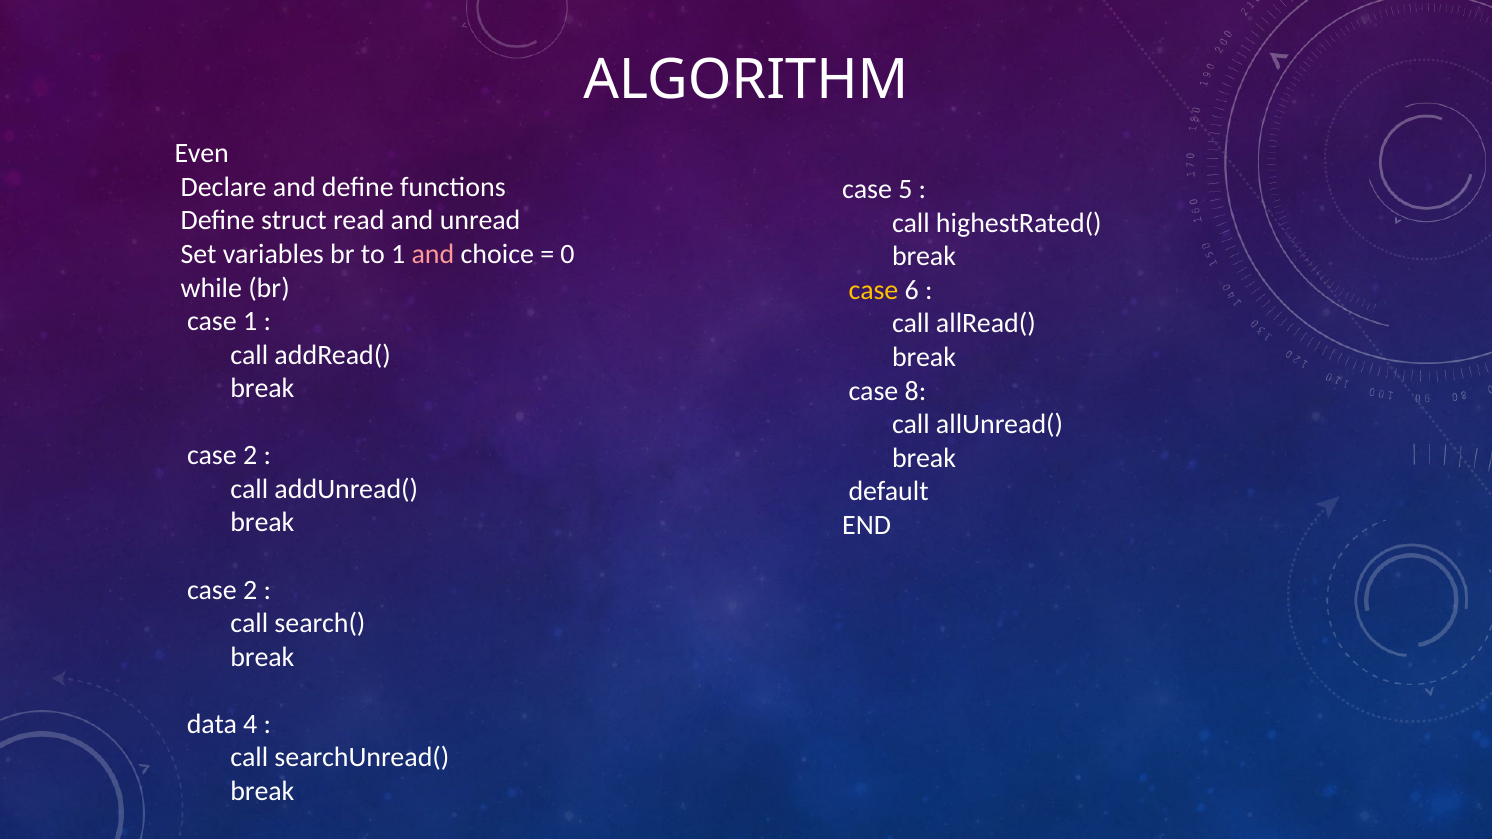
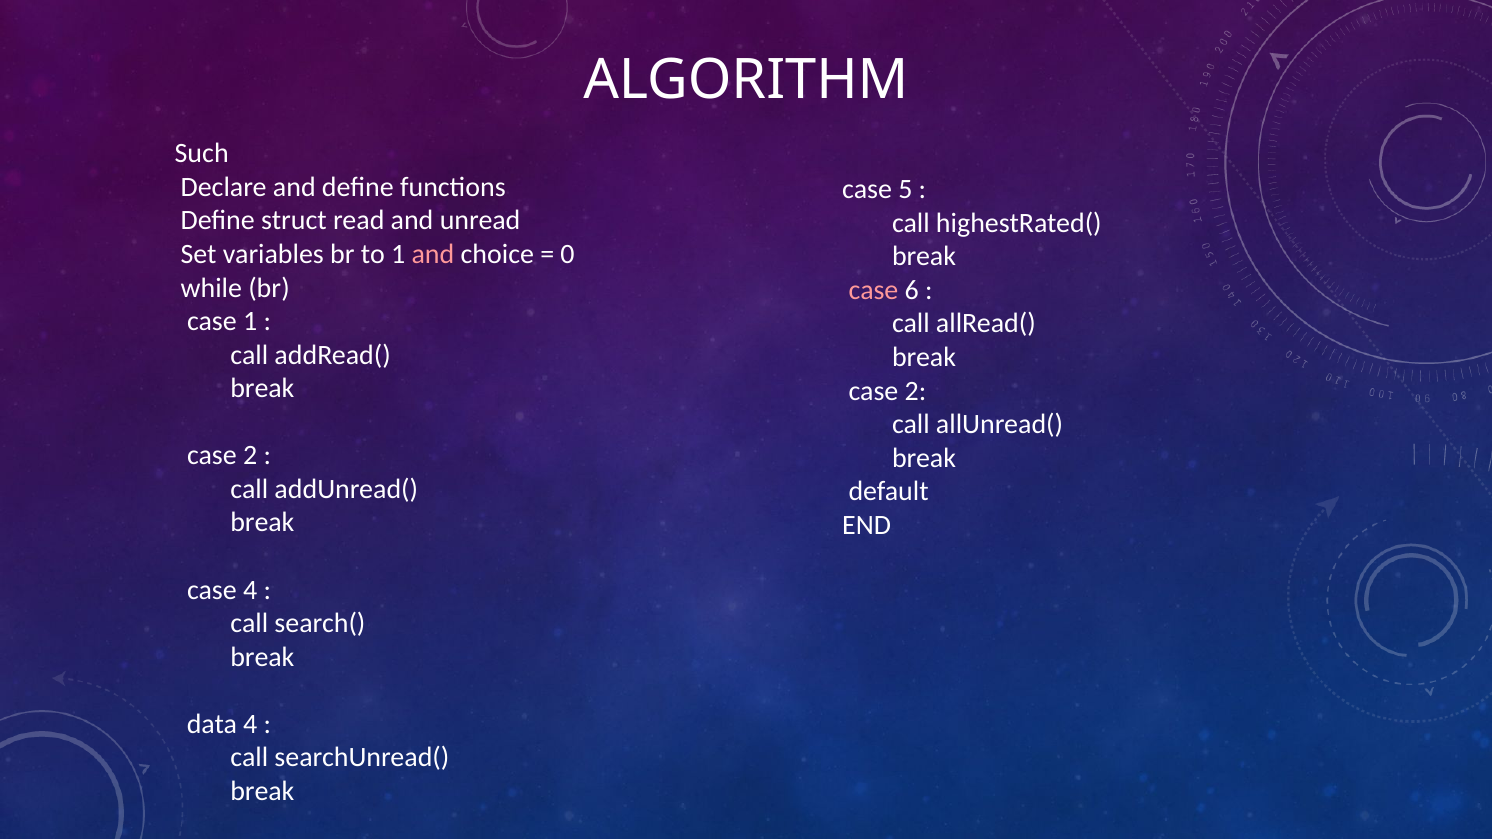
Even: Even -> Such (202, 154)
case colour: yellow -> pink (873, 290)
8: 8 -> 2 (915, 391)
2: 2 -> 4 (250, 590)
